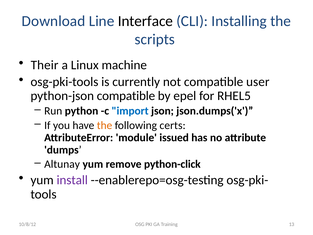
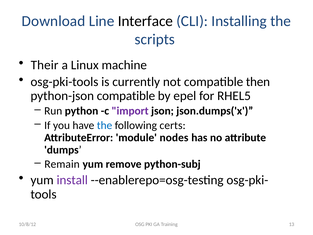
user: user -> then (258, 82)
import colour: blue -> purple (130, 111)
the colour: orange -> blue (105, 125)
issued: issued -> nodes (174, 137)
Altunay: Altunay -> Remain (62, 164)
python-click: python-click -> python-subj (172, 164)
